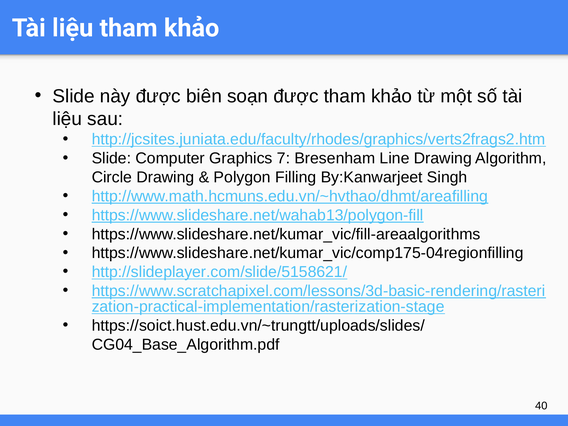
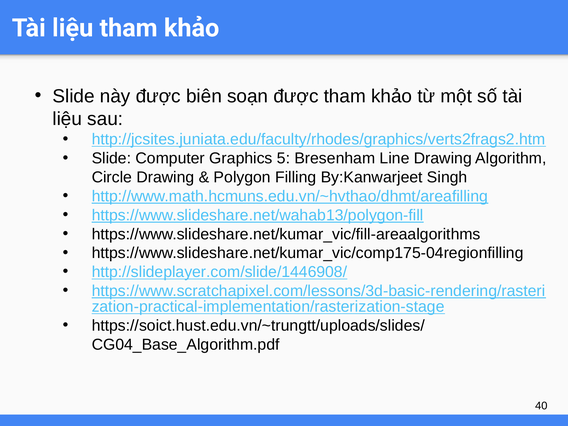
7: 7 -> 5 (283, 158)
http://slideplayer.com/slide/5158621/: http://slideplayer.com/slide/5158621/ -> http://slideplayer.com/slide/1446908/ (219, 272)
